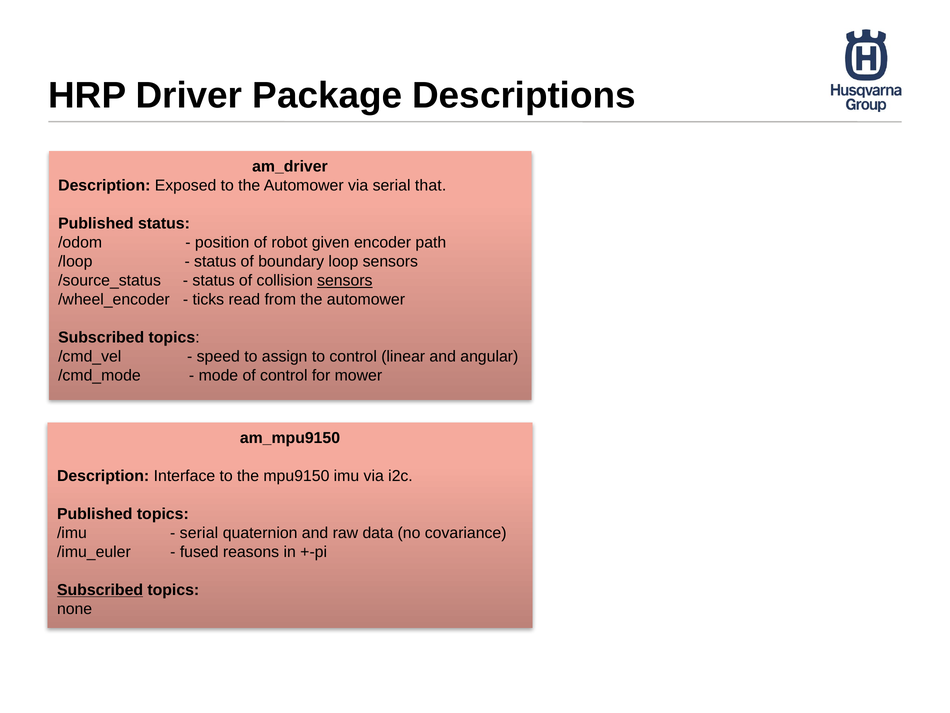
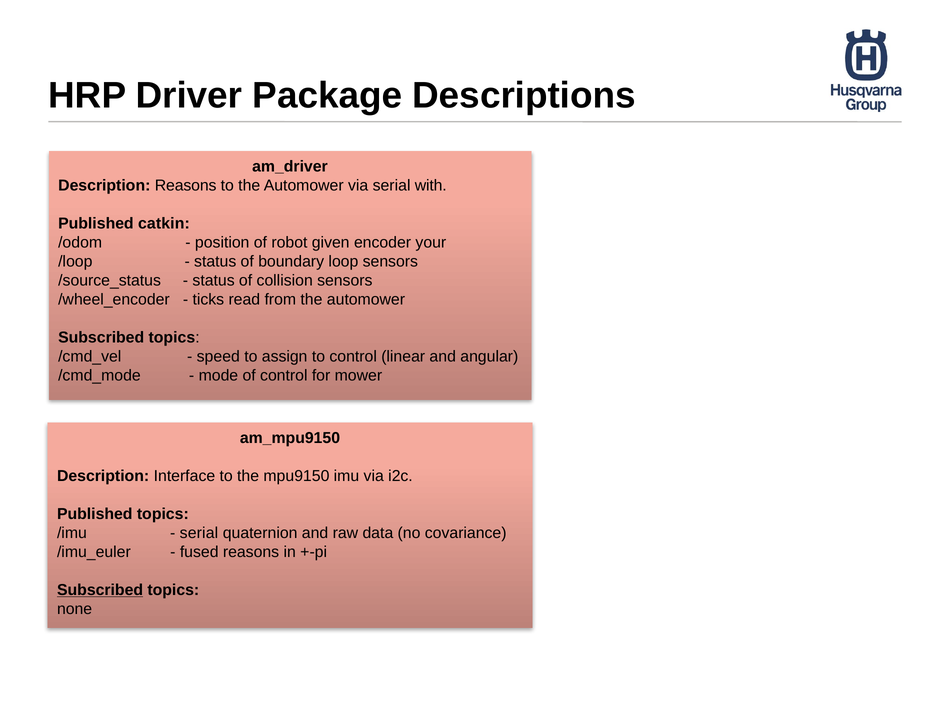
Description Exposed: Exposed -> Reasons (186, 185)
that: that -> with (431, 185)
Published status: status -> catkin (164, 223)
path: path -> your (431, 242)
sensors underline: present -> none (345, 280)
